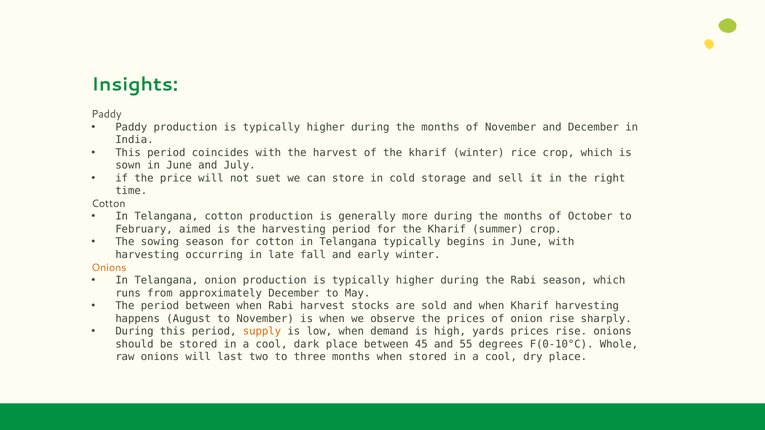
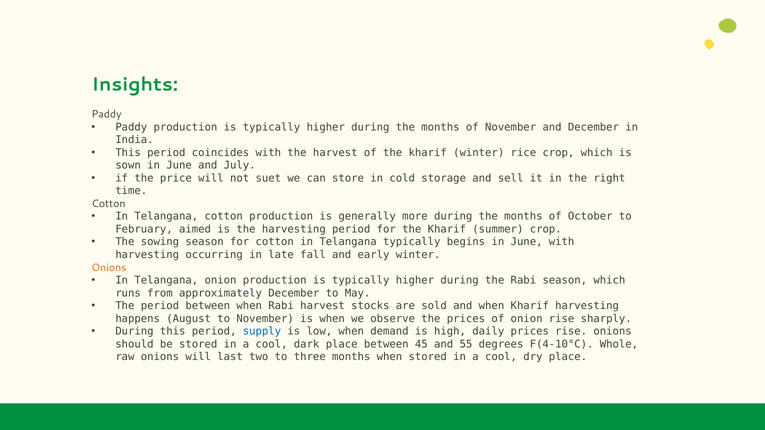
supply colour: orange -> blue (262, 332)
yards: yards -> daily (488, 332)
F(0-10°C: F(0-10°C -> F(4-10°C (562, 344)
